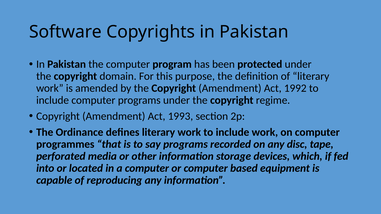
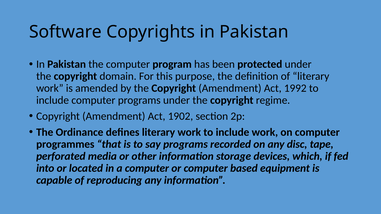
1993: 1993 -> 1902 (181, 116)
